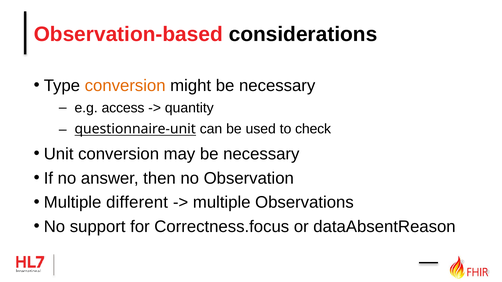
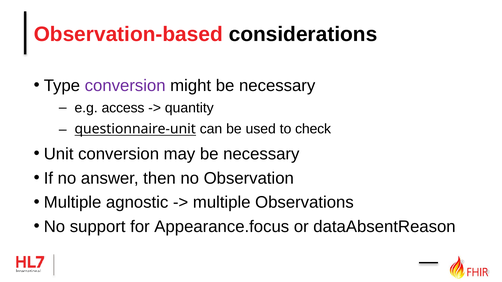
conversion colour: orange -> purple (125, 86)
different: different -> agnostic (137, 203)
Correctness.focus: Correctness.focus -> Appearance.focus (222, 227)
